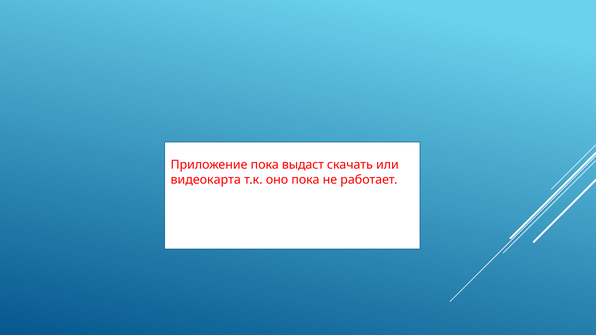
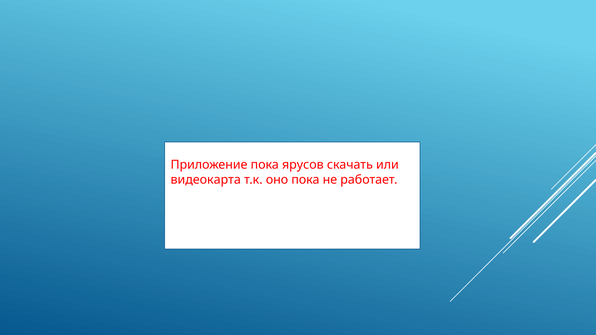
выдаст: выдаст -> ярусов (303, 165)
